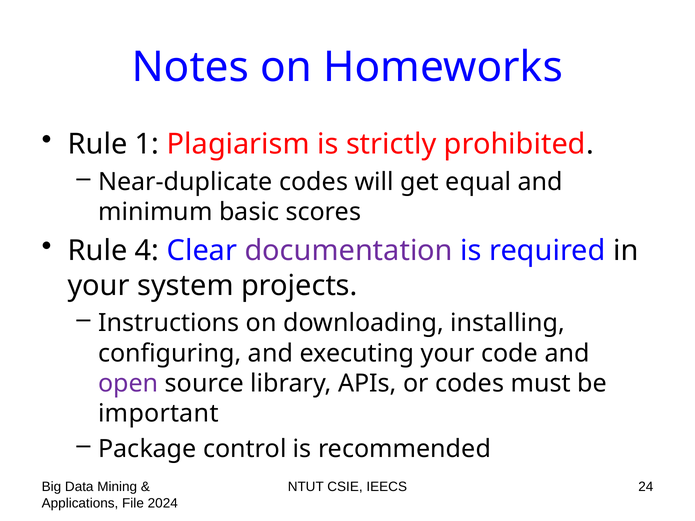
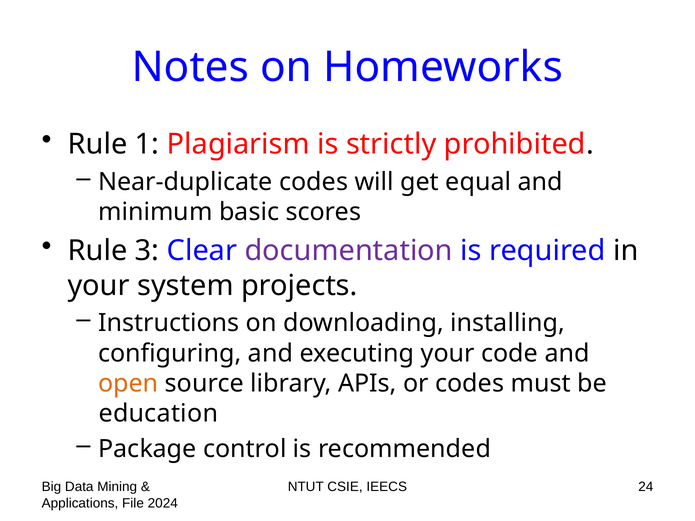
4: 4 -> 3 (147, 251)
open colour: purple -> orange (128, 384)
important: important -> education (158, 414)
